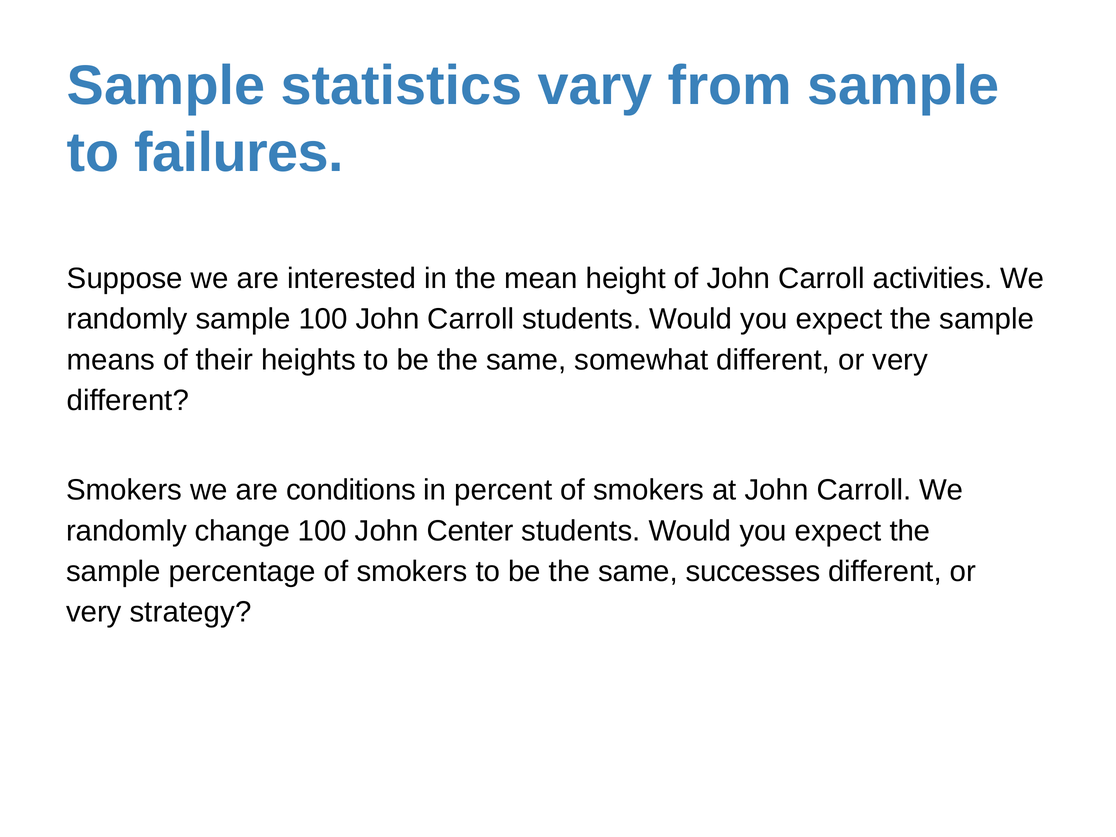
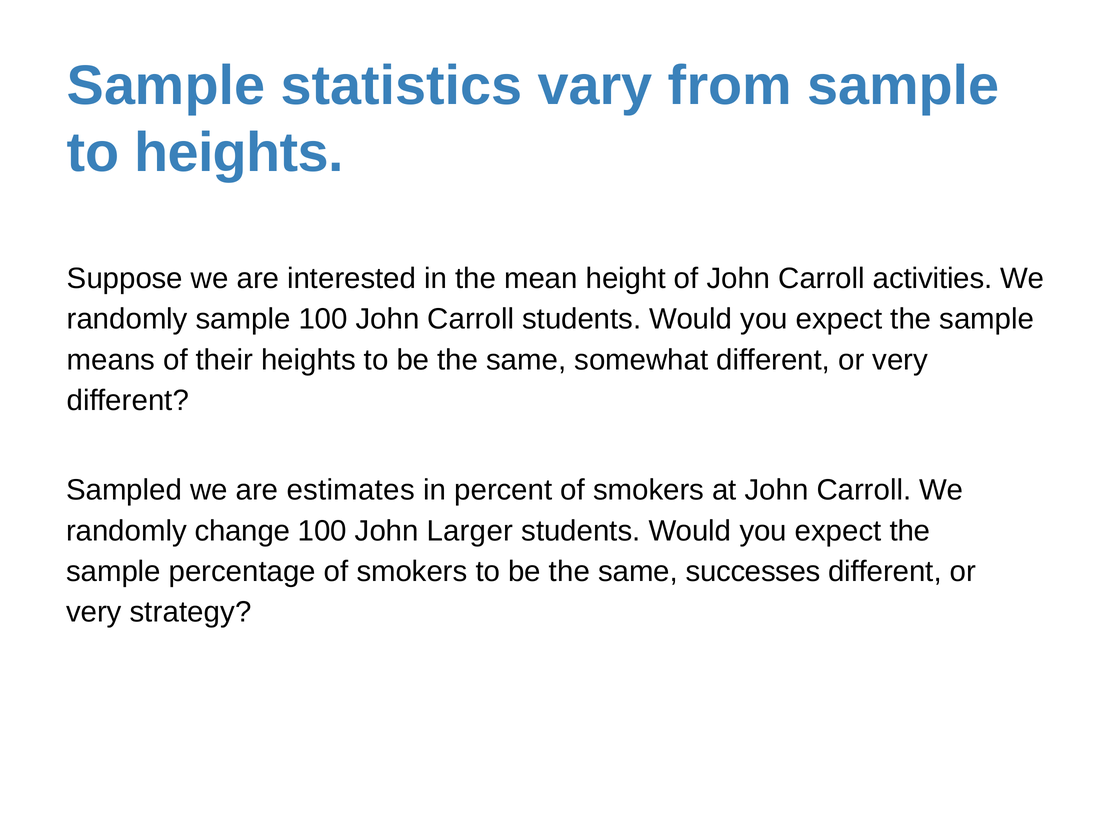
to failures: failures -> heights (239, 153)
Smokers: Smokers -> Sampled (124, 490)
conditions: conditions -> estimates (351, 490)
Center: Center -> Larger (470, 531)
